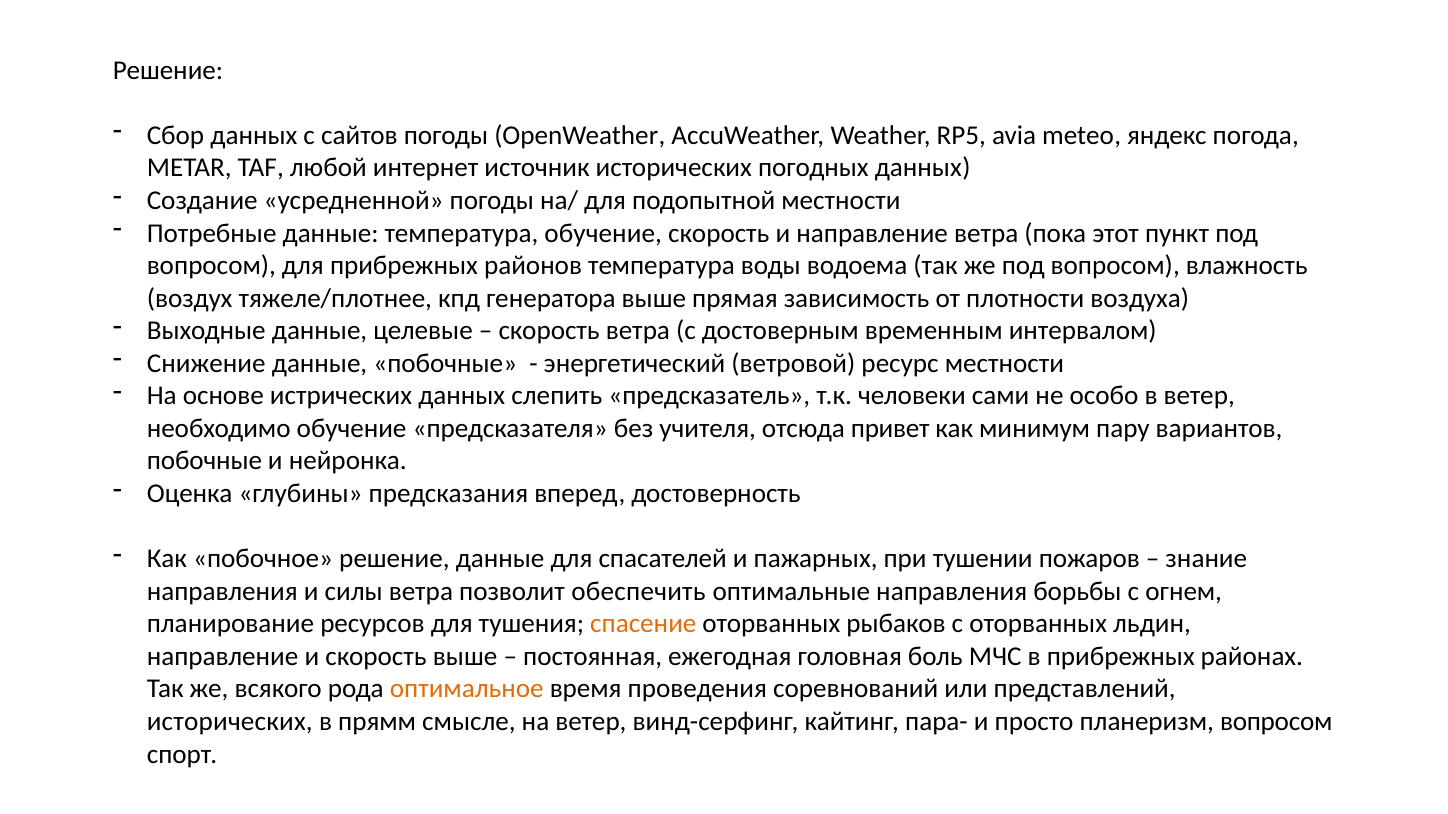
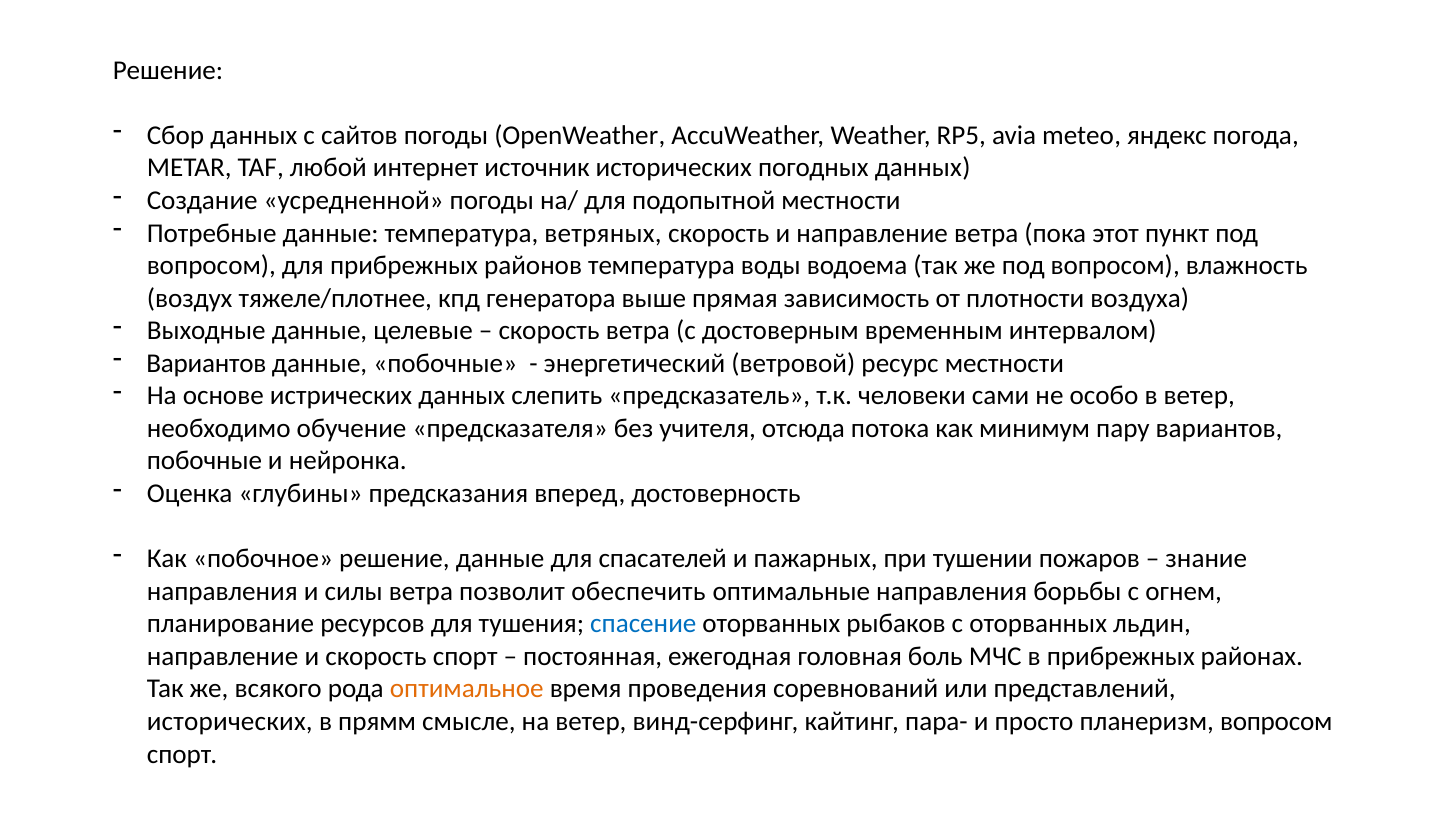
температура обучение: обучение -> ветряных (603, 233)
Снижение: Снижение -> Вариантов (206, 364)
привет: привет -> потока (890, 429)
спасение colour: orange -> blue (643, 624)
скорость выше: выше -> спорт (465, 657)
